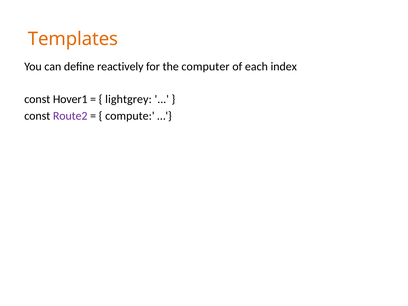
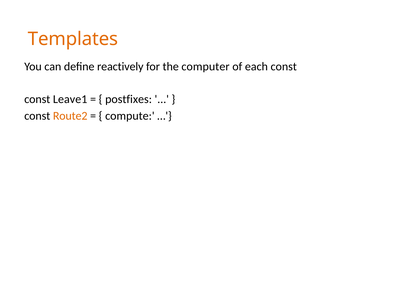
each index: index -> const (284, 67)
Hover1: Hover1 -> Leave1 (70, 99)
lightgrey: lightgrey -> postfixes (129, 99)
Route2 colour: purple -> orange (70, 116)
